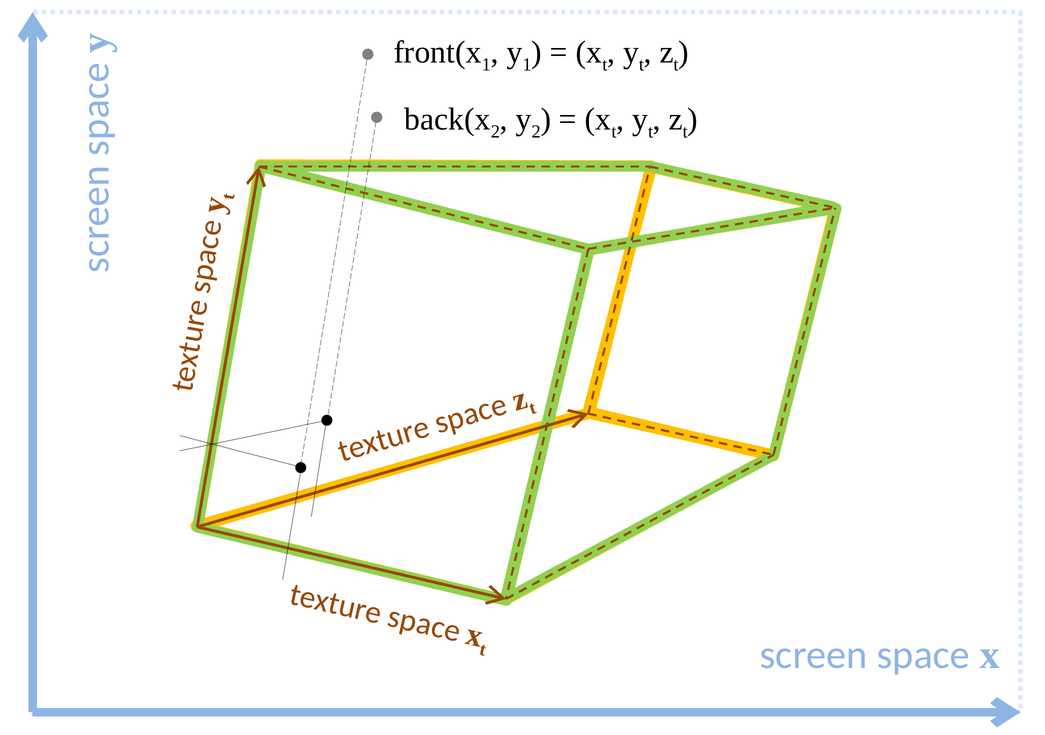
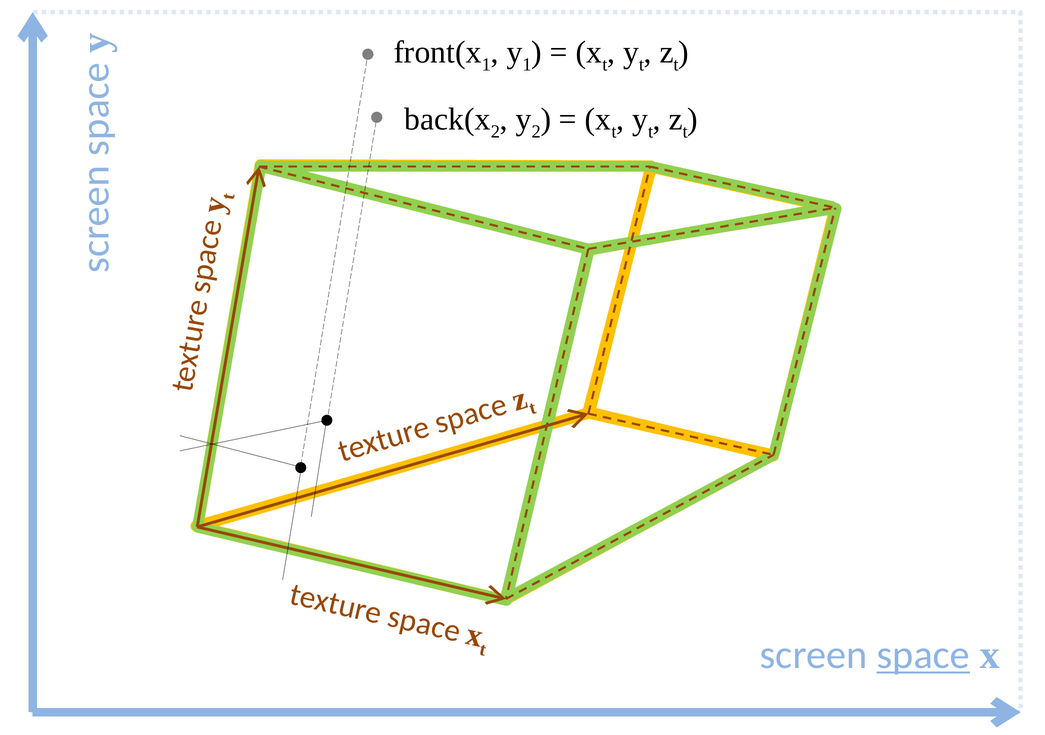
space underline: none -> present (923, 655)
